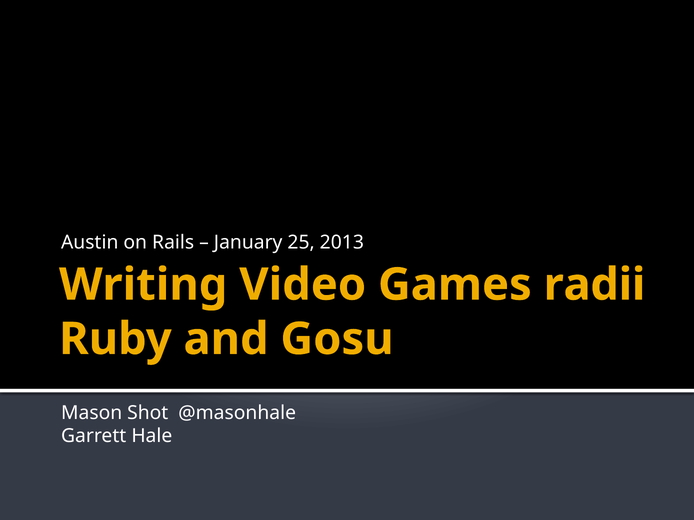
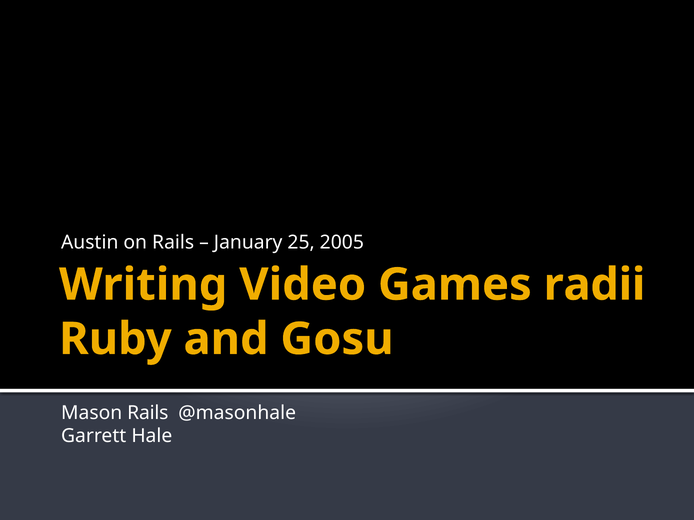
2013: 2013 -> 2005 (342, 242)
Mason Shot: Shot -> Rails (148, 413)
